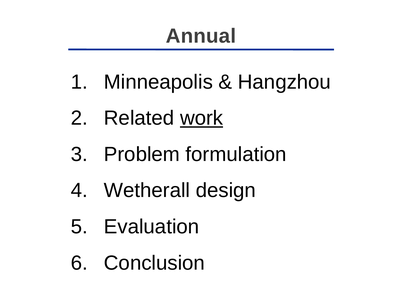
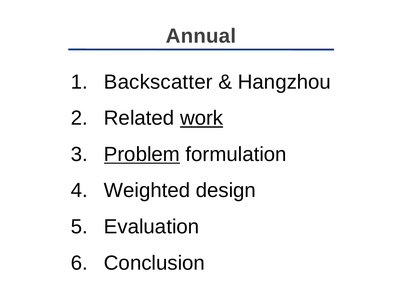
Minneapolis: Minneapolis -> Backscatter (158, 82)
Problem underline: none -> present (142, 154)
Wetherall: Wetherall -> Weighted (147, 190)
